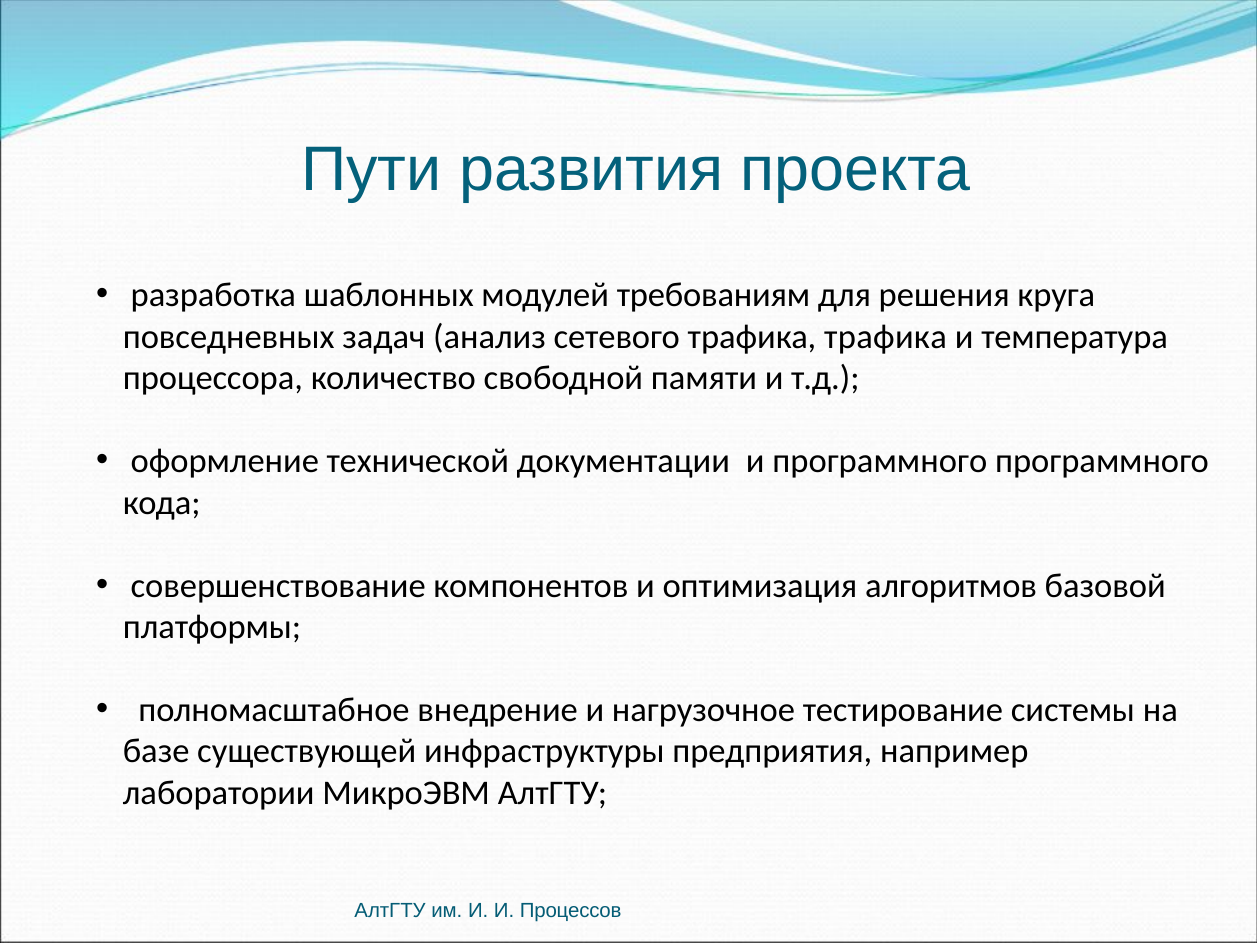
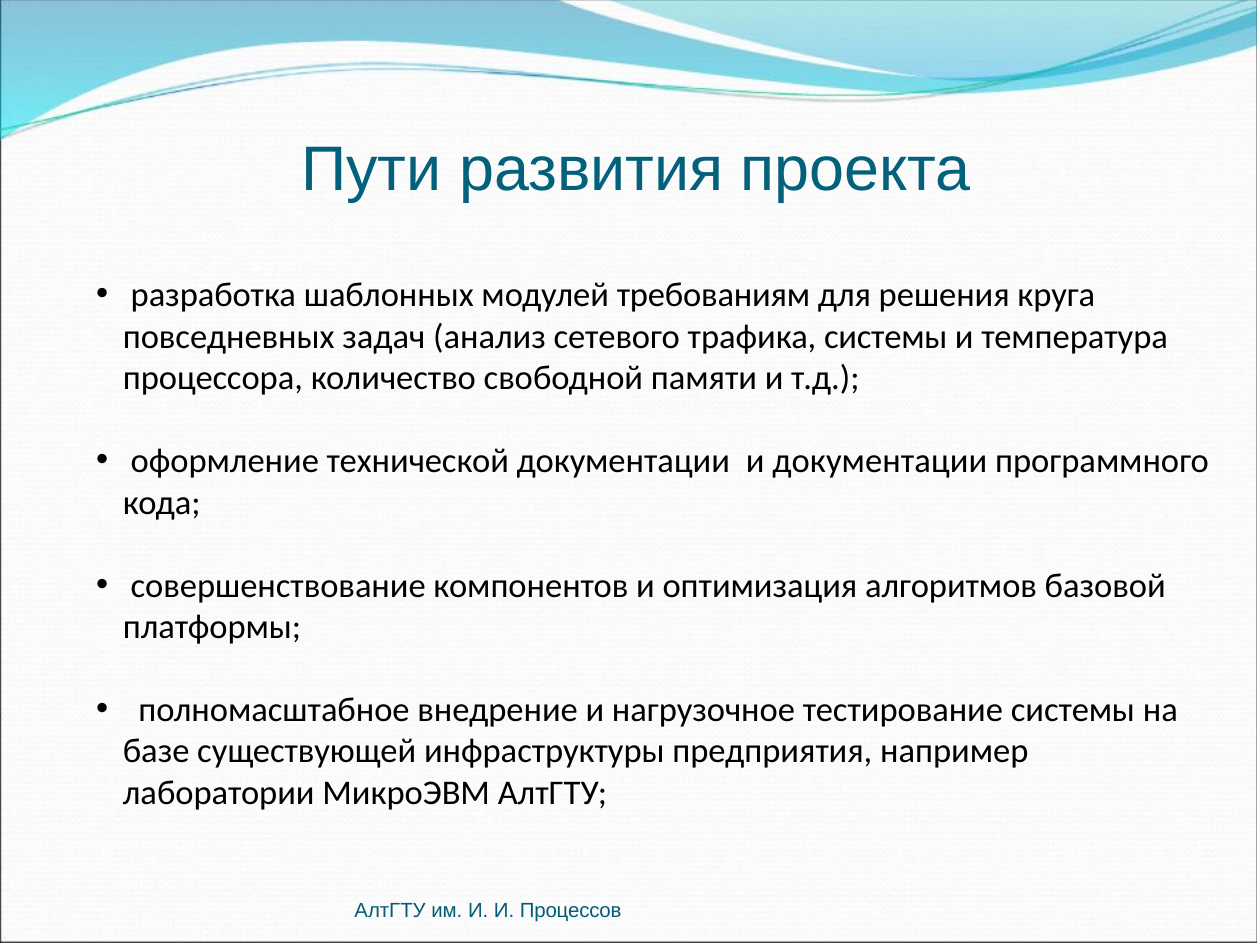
трафика трафика: трафика -> системы (886, 337)
и программного: программного -> документации (880, 461)
